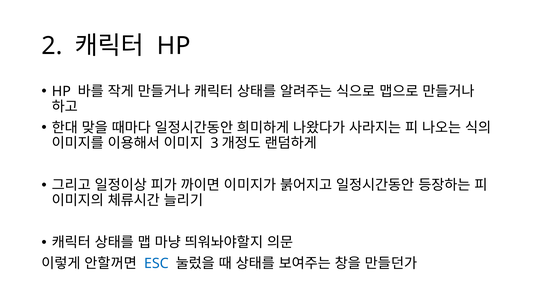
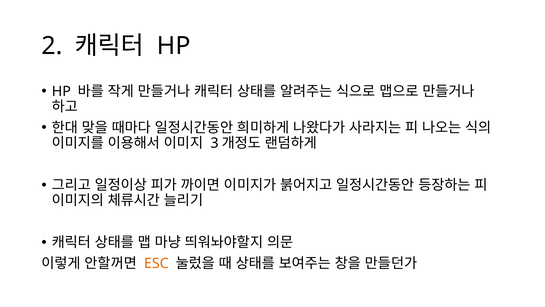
ESC colour: blue -> orange (156, 263)
